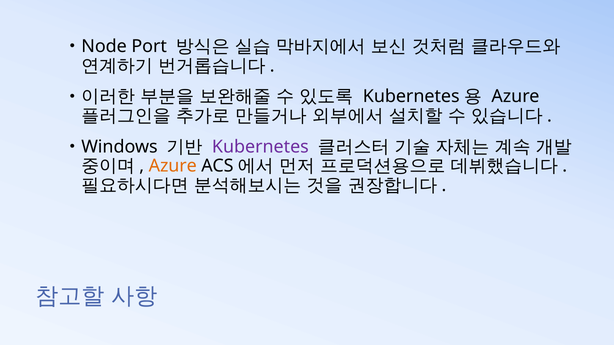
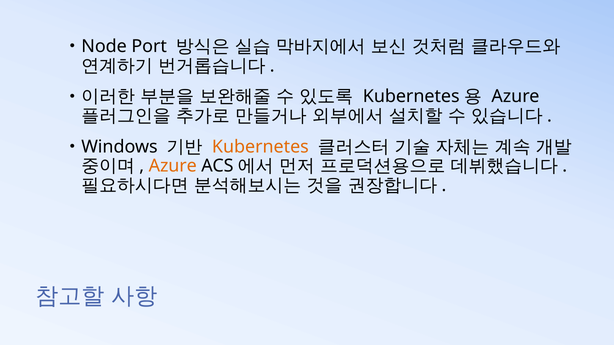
Kubernetes colour: purple -> orange (260, 147)
